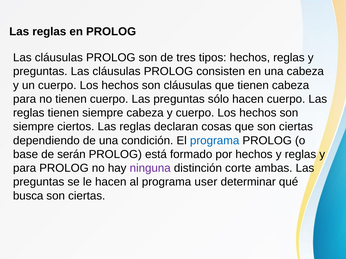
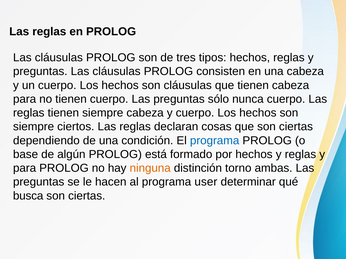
sólo hacen: hacen -> nunca (248, 99)
serán: serán -> algún (71, 155)
ninguna colour: purple -> orange (150, 168)
corte: corte -> torno (238, 168)
